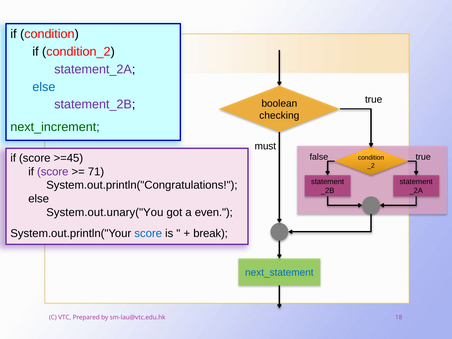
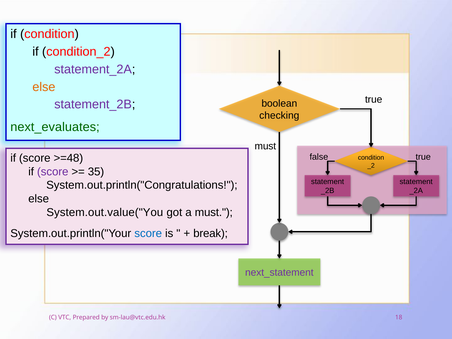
else colour: blue -> orange (44, 87)
next_increment: next_increment -> next_evaluates (55, 127)
>=45: >=45 -> >=48 (68, 158)
71: 71 -> 35 (96, 172)
System.out.unary("You: System.out.unary("You -> System.out.value("You (105, 212)
a even: even -> must (214, 212)
next_statement colour: blue -> purple (279, 273)
